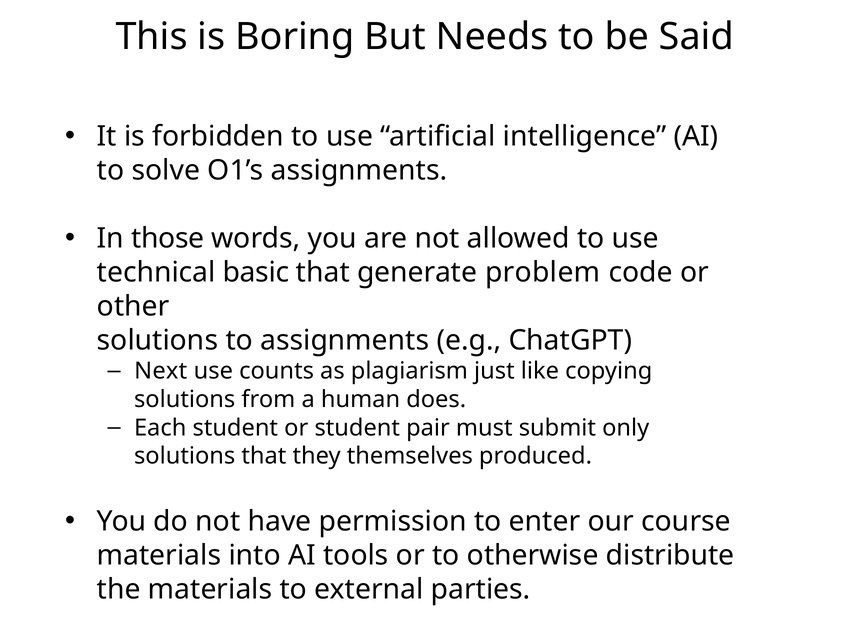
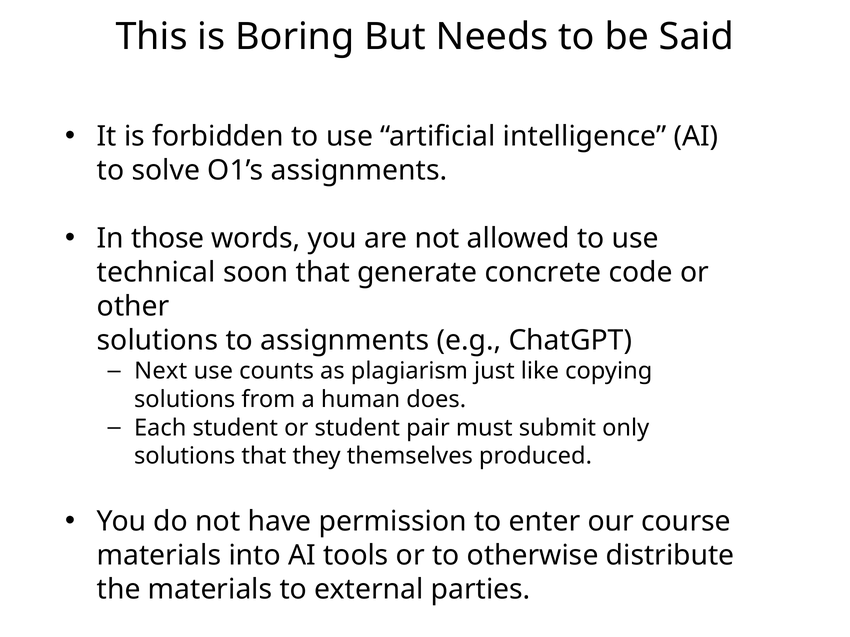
basic: basic -> soon (256, 273)
problem: problem -> concrete (543, 273)
